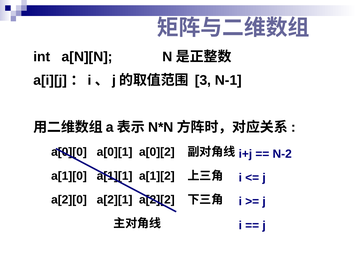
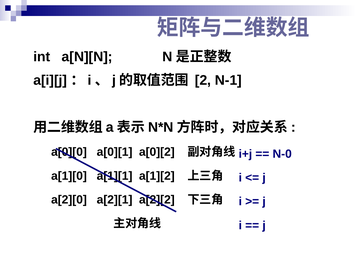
3: 3 -> 2 (203, 80)
N-2: N-2 -> N-0 (282, 154)
